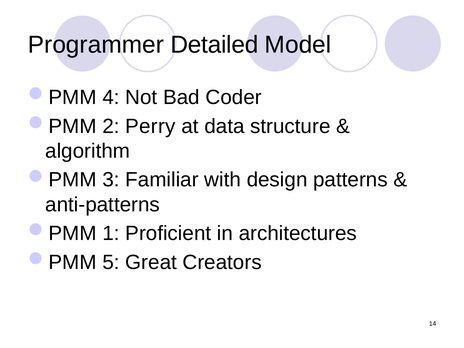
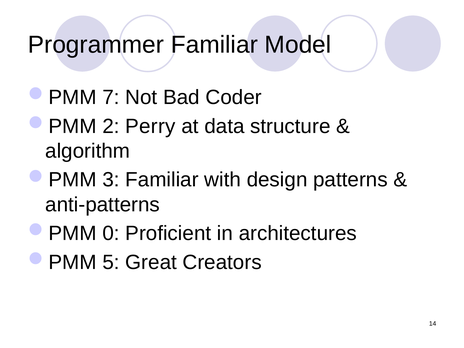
Programmer Detailed: Detailed -> Familiar (214, 45)
4: 4 -> 7 (111, 97)
1: 1 -> 0 (111, 233)
